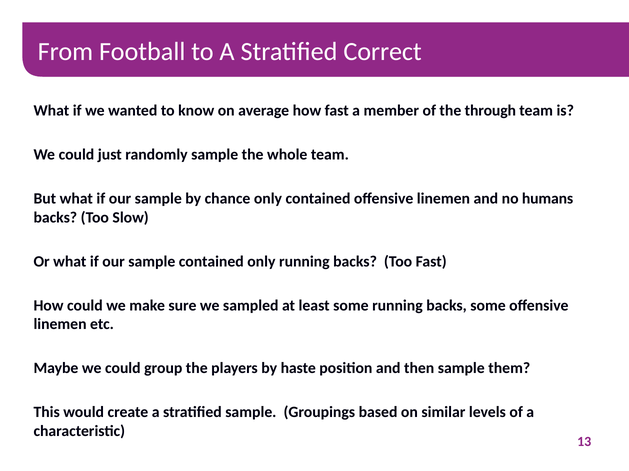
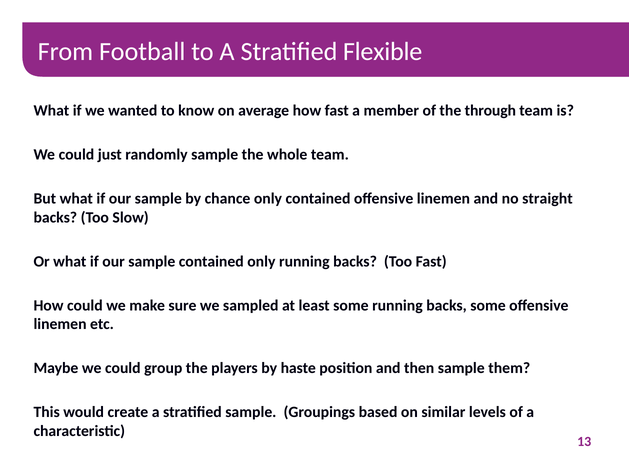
Correct: Correct -> Flexible (383, 52)
humans: humans -> straight (547, 199)
